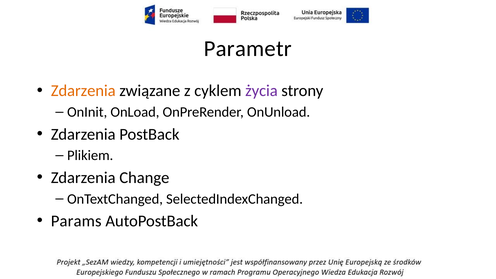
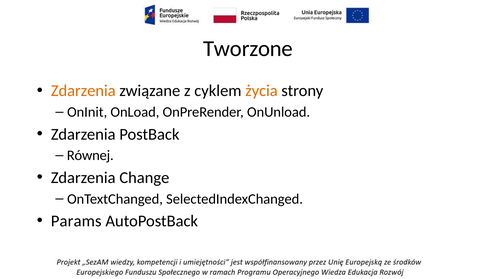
Parametr: Parametr -> Tworzone (248, 49)
życia colour: purple -> orange (261, 91)
Plikiem: Plikiem -> Równej (90, 156)
